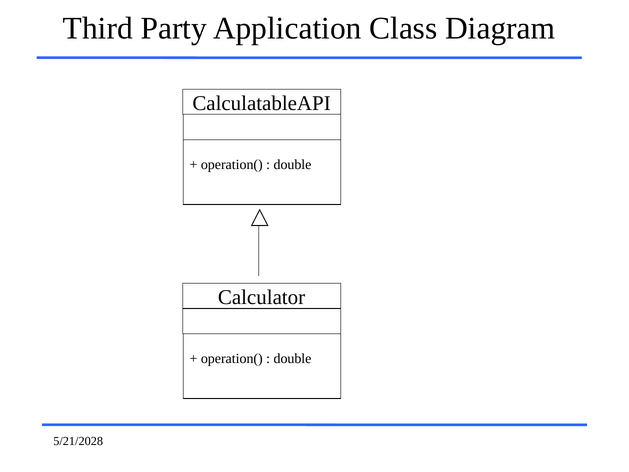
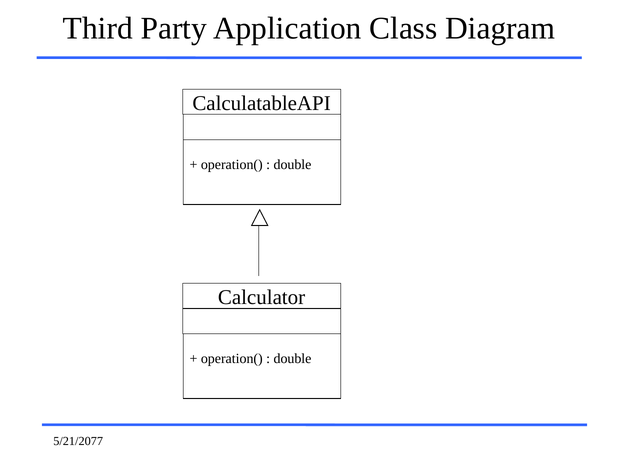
5/21/2028: 5/21/2028 -> 5/21/2077 (78, 441)
